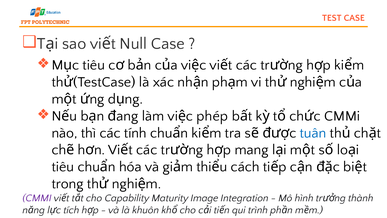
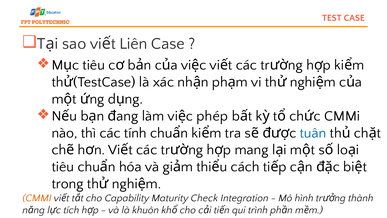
Null: Null -> Liên (133, 43)
CMMI colour: purple -> orange (37, 198)
Image: Image -> Check (204, 198)
